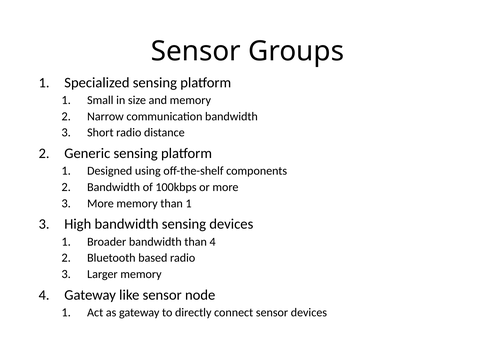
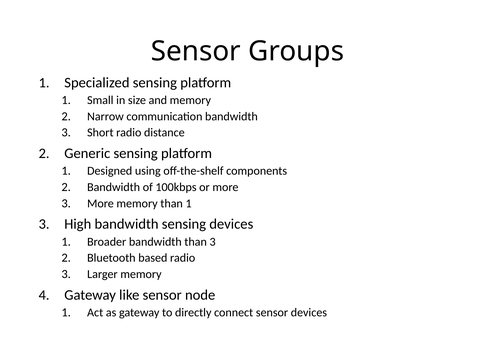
than 4: 4 -> 3 (213, 241)
